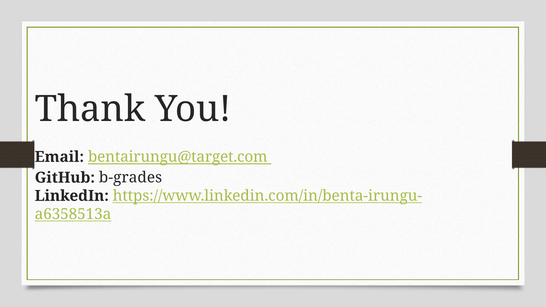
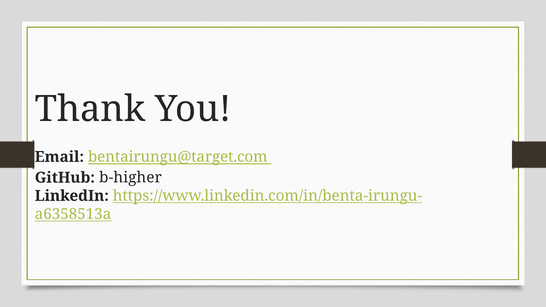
b-grades: b-grades -> b-higher (130, 178)
